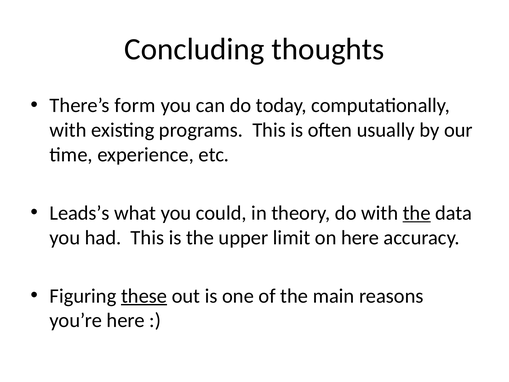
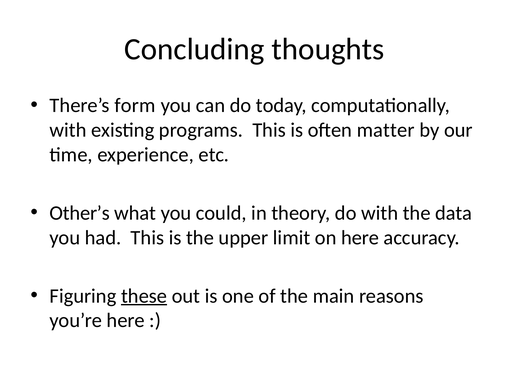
usually: usually -> matter (386, 130)
Leads’s: Leads’s -> Other’s (80, 213)
the underline: present -> none (417, 213)
